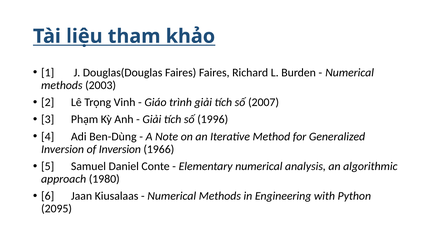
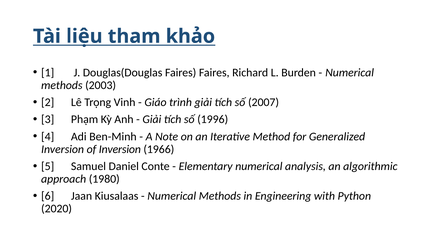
Ben-Dùng: Ben-Dùng -> Ben-Minh (113, 137)
2095: 2095 -> 2020 (57, 209)
